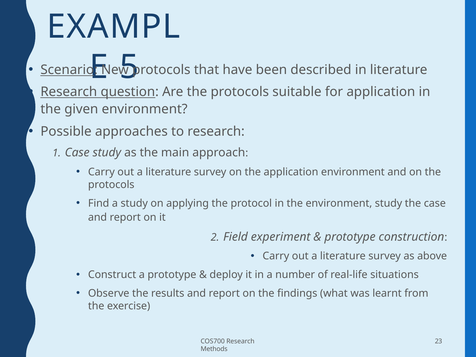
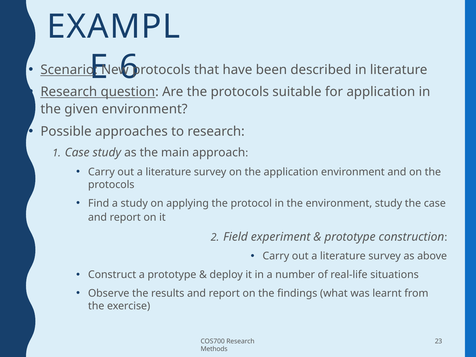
5: 5 -> 6 (129, 67)
